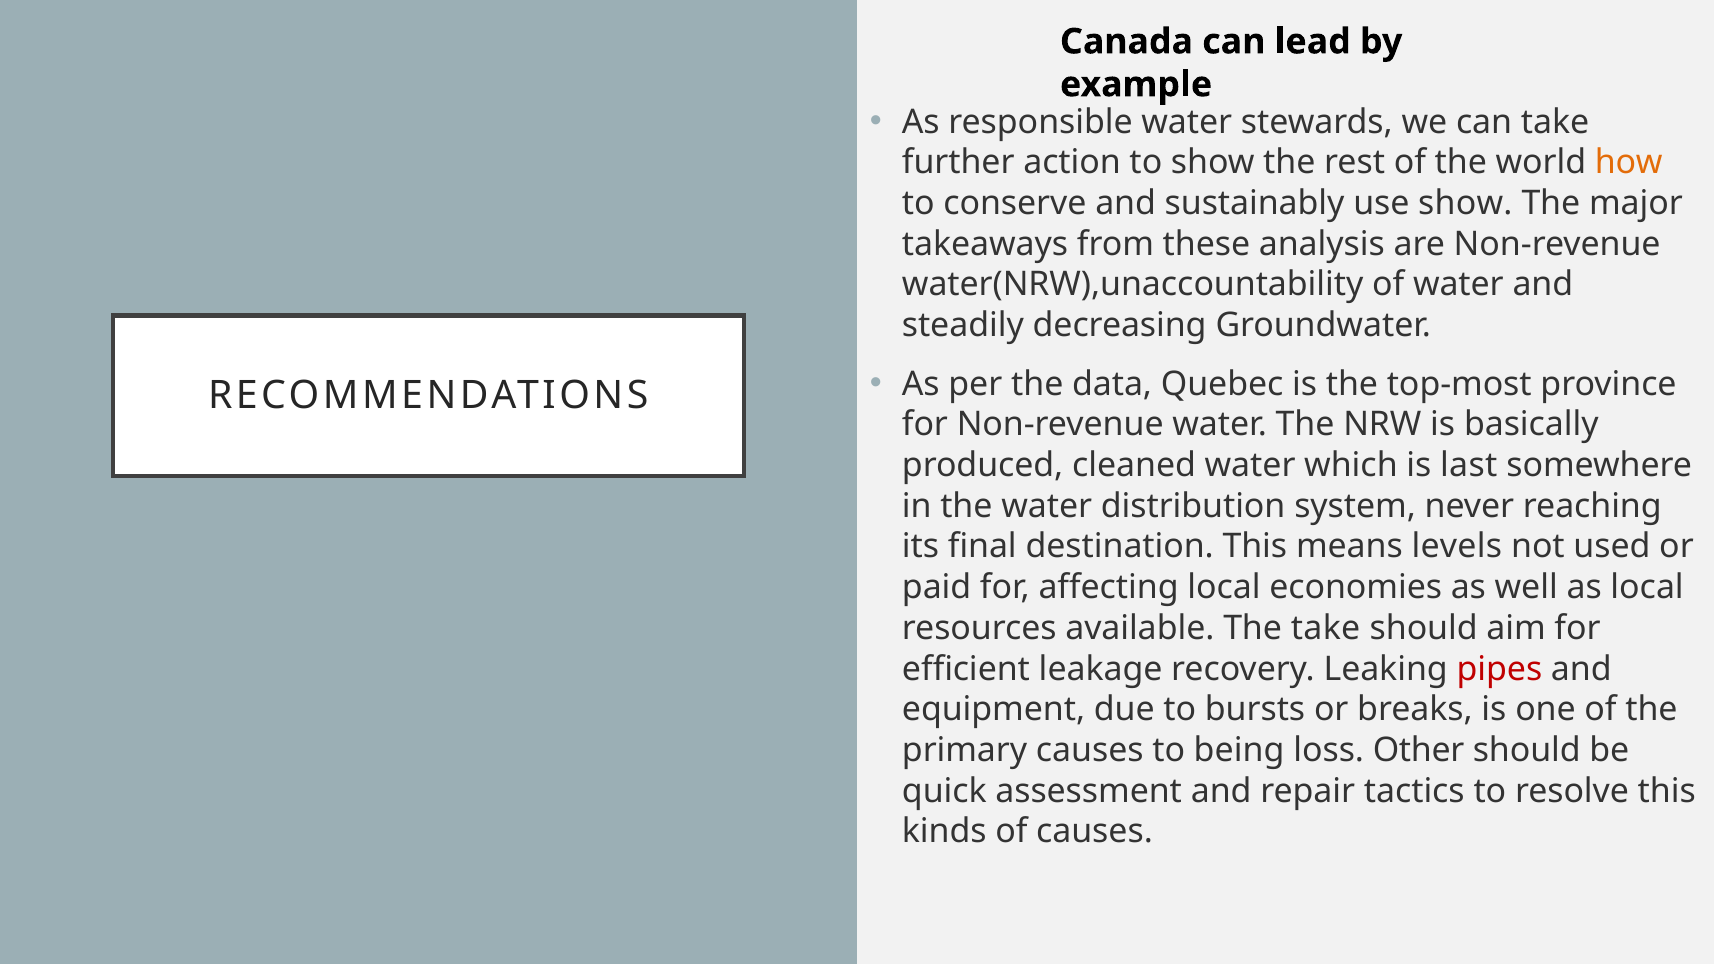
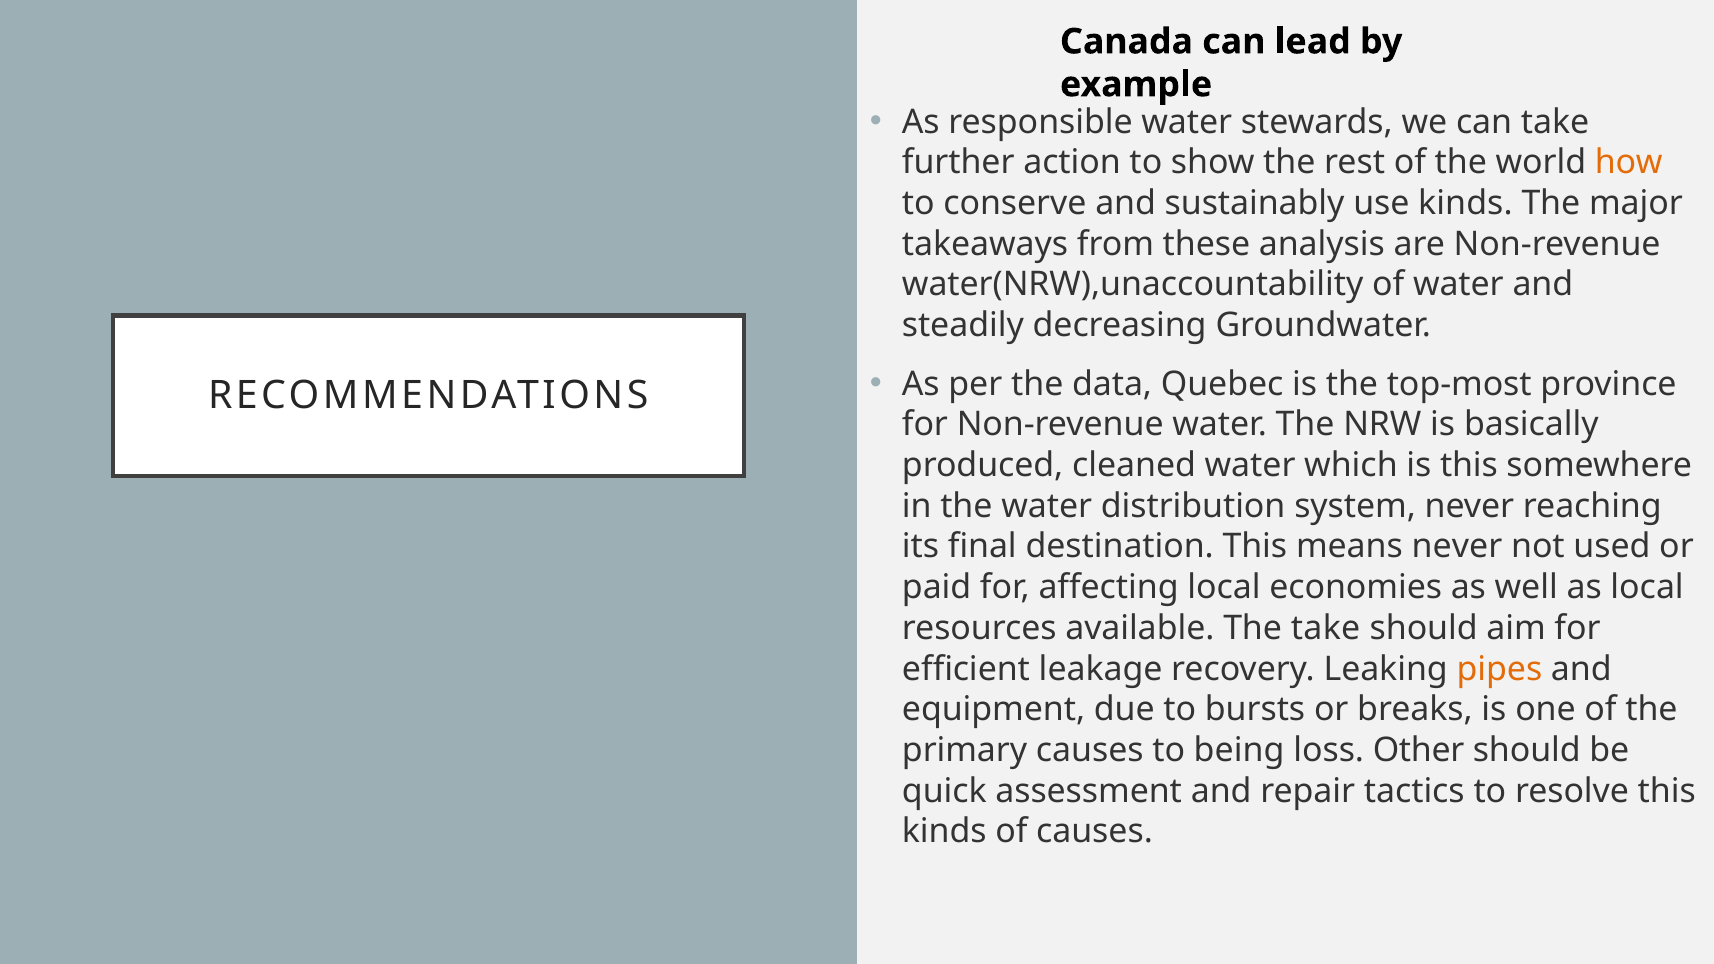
use show: show -> kinds (1465, 203)
is last: last -> this (1469, 465)
means levels: levels -> never (1457, 547)
pipes colour: red -> orange (1499, 669)
